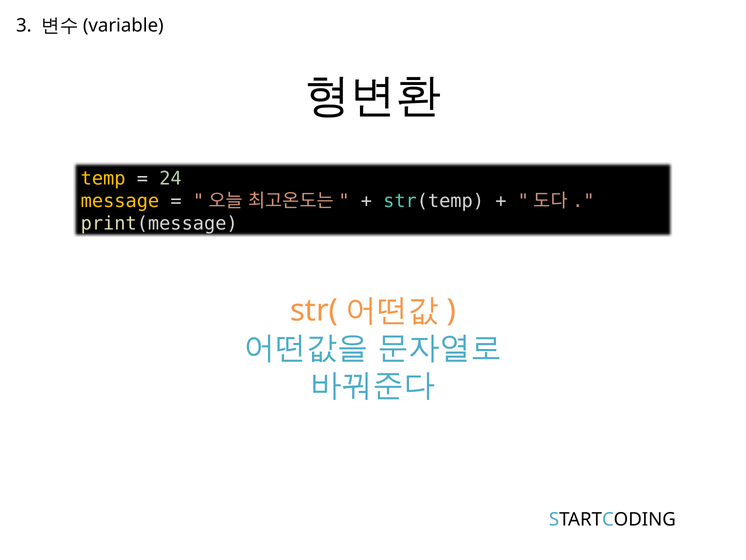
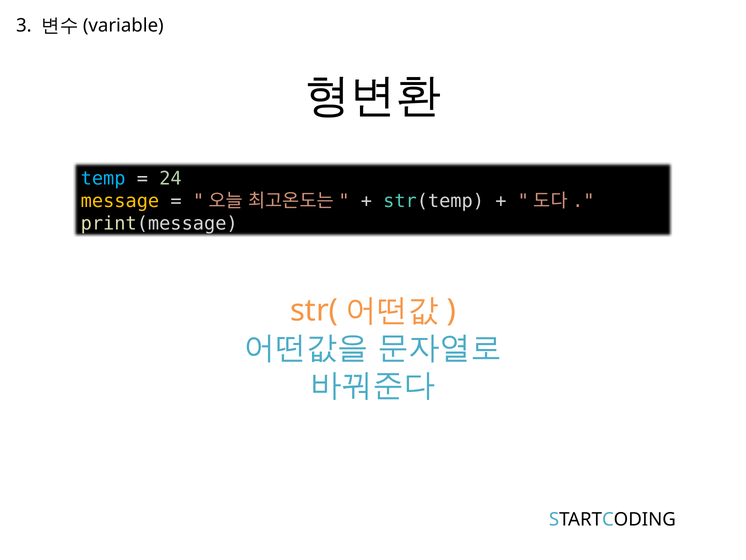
temp colour: yellow -> light blue (103, 178)
